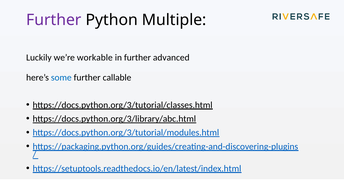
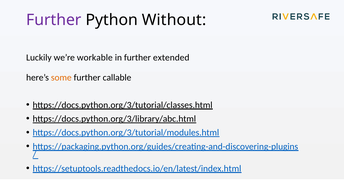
Multiple: Multiple -> Without (174, 20)
advanced: advanced -> extended (171, 58)
some colour: blue -> orange (61, 78)
